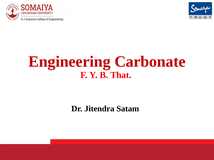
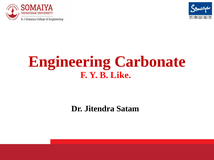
That: That -> Like (121, 75)
